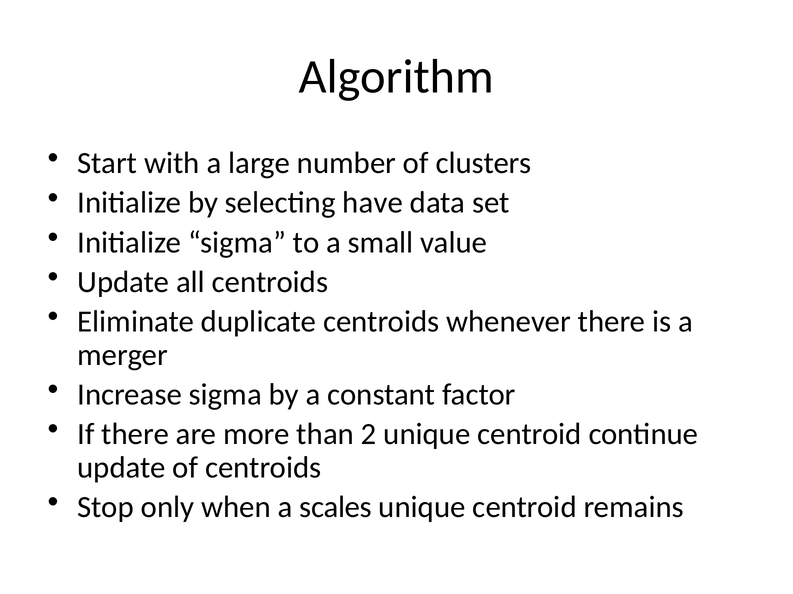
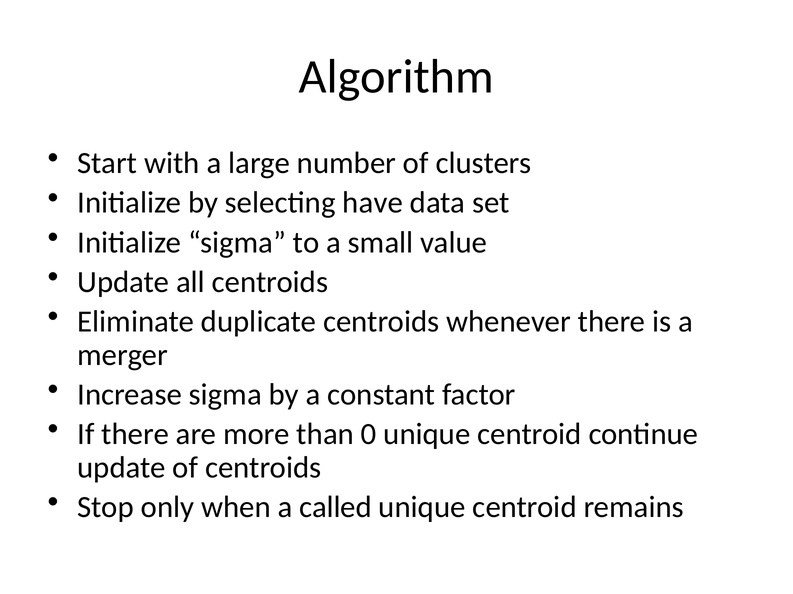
2: 2 -> 0 (369, 435)
scales: scales -> called (336, 508)
